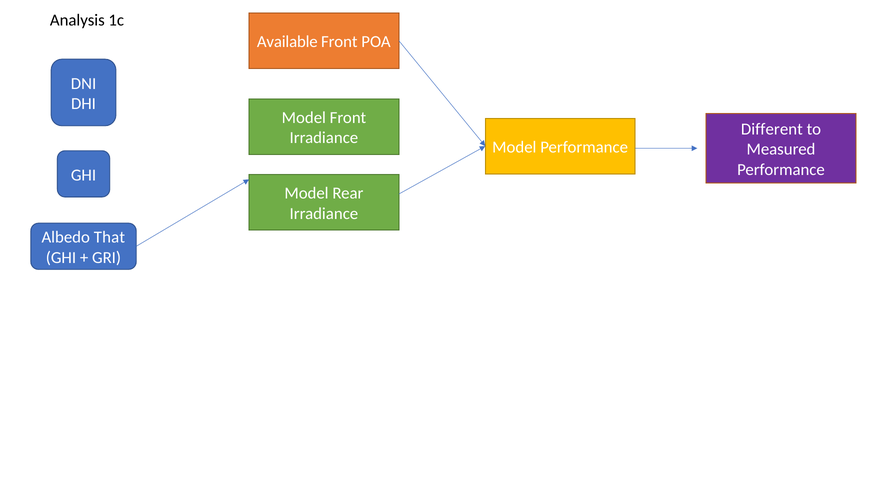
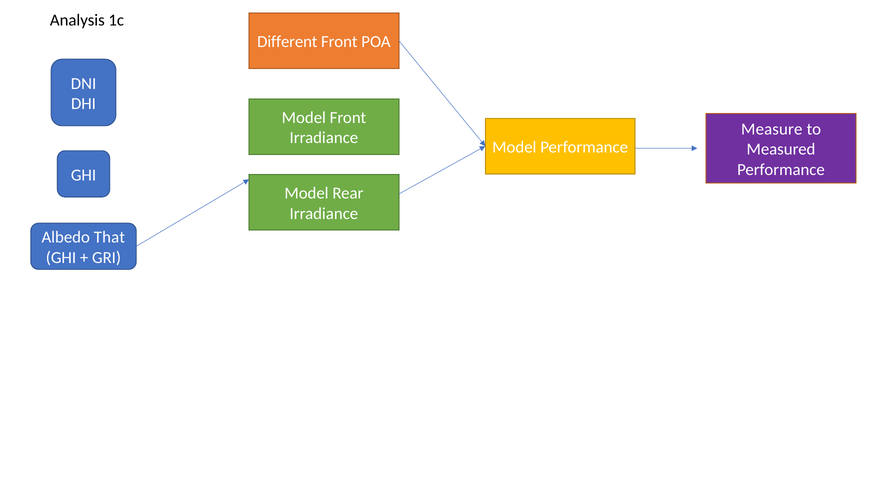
Available: Available -> Different (287, 42)
Different: Different -> Measure (772, 129)
